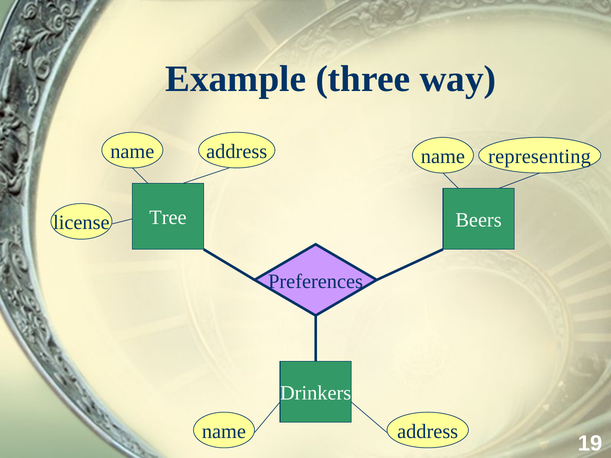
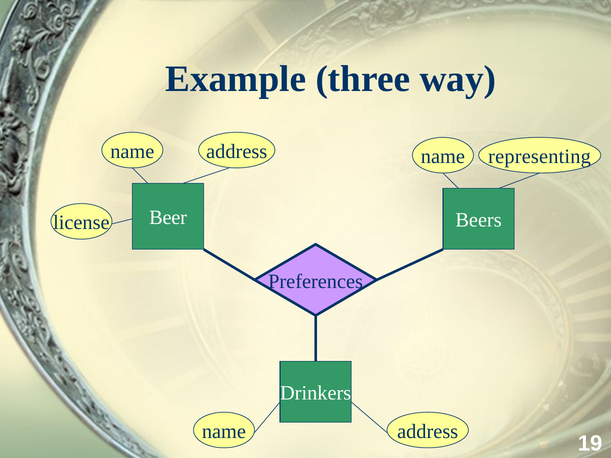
Tree: Tree -> Beer (168, 218)
